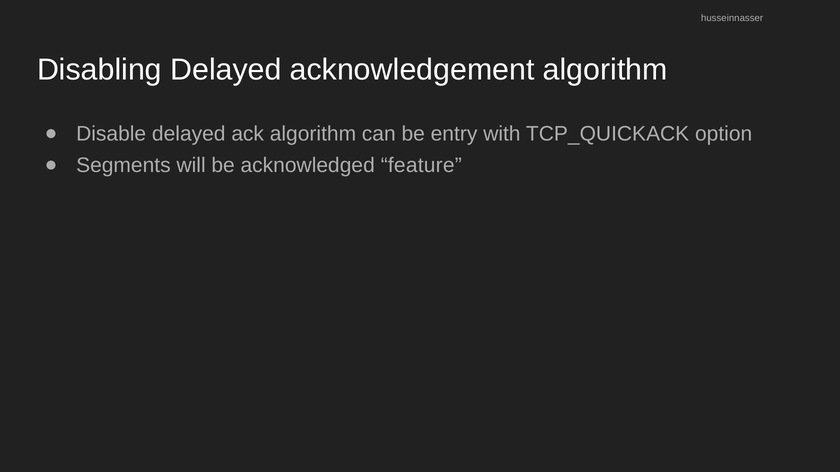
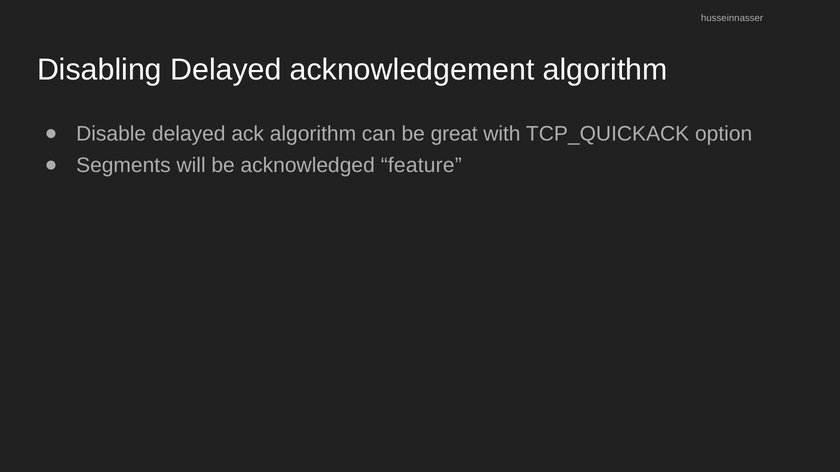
entry: entry -> great (454, 134)
